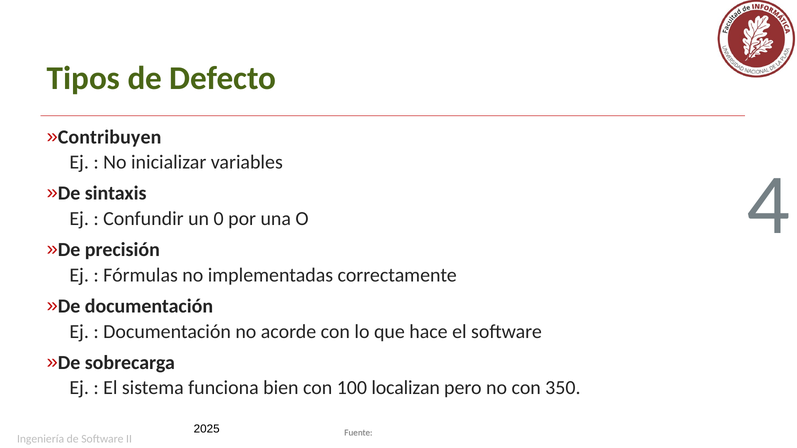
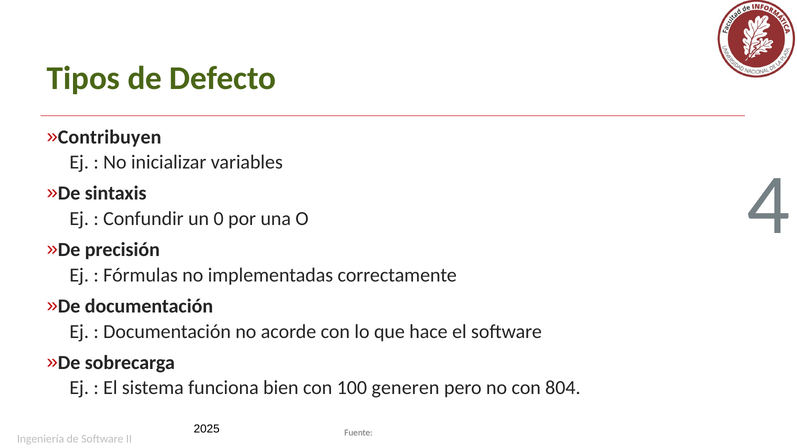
localizan: localizan -> generen (405, 388)
350: 350 -> 804 (563, 388)
